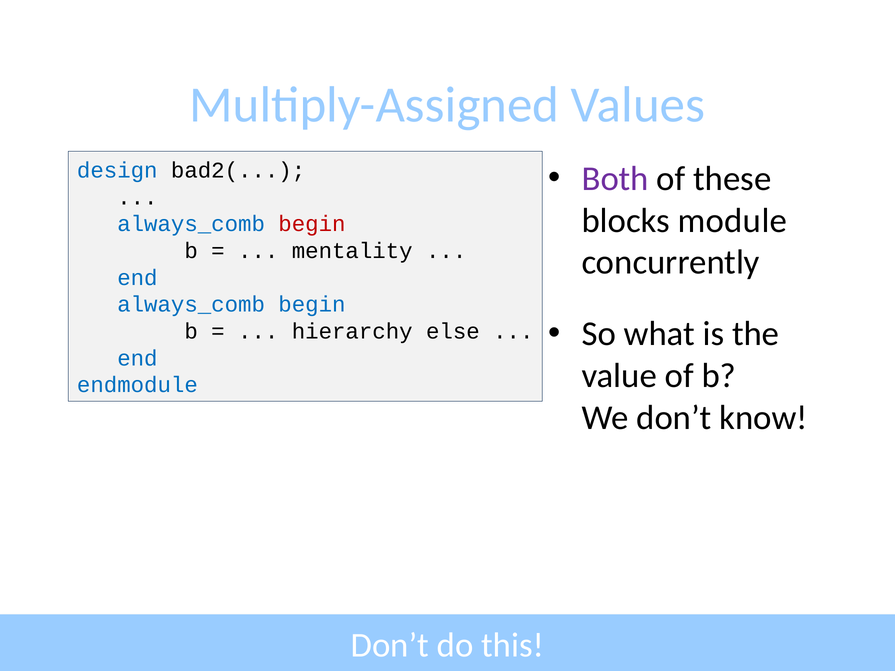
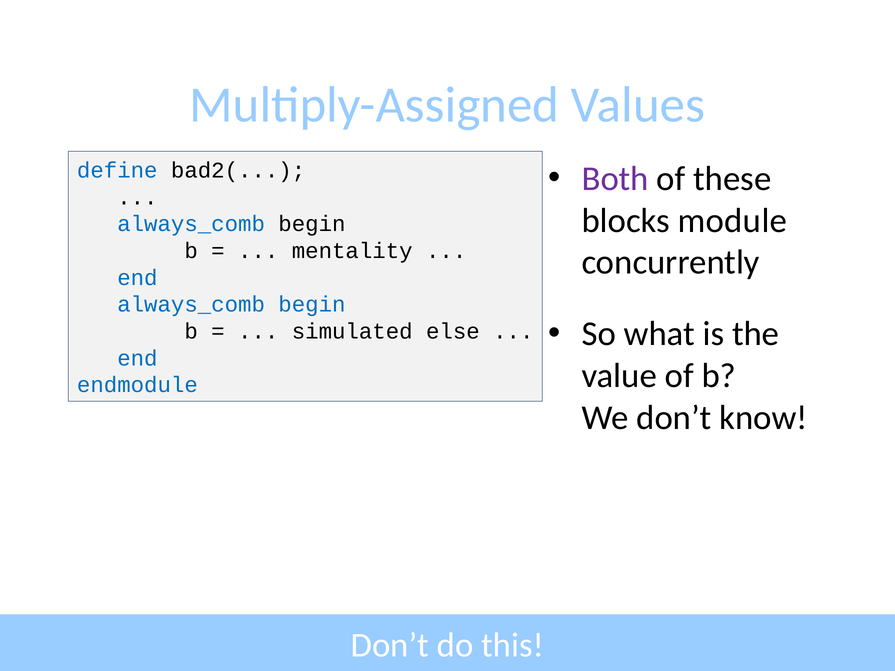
design: design -> define (117, 170)
begin colour: red -> black (312, 224)
hierarchy: hierarchy -> simulated (352, 332)
